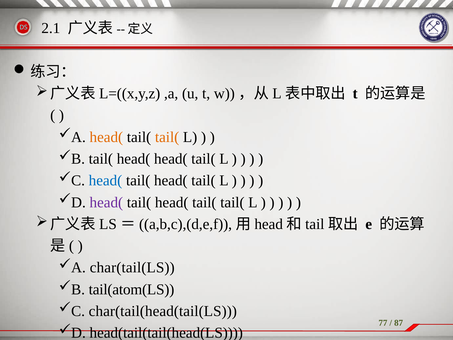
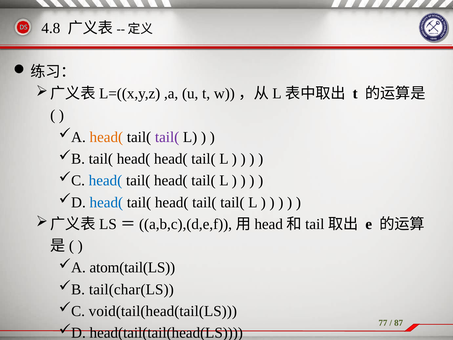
2.1: 2.1 -> 4.8 (51, 28)
tail( colour: orange -> purple (167, 137)
head( colour: purple -> blue (106, 202)
char(tail(LS: char(tail(LS -> atom(tail(LS (132, 267)
tail(atom(LS: tail(atom(LS -> tail(char(LS (131, 289)
char(tail(head(tail(LS: char(tail(head(tail(LS -> void(tail(head(tail(LS (163, 311)
